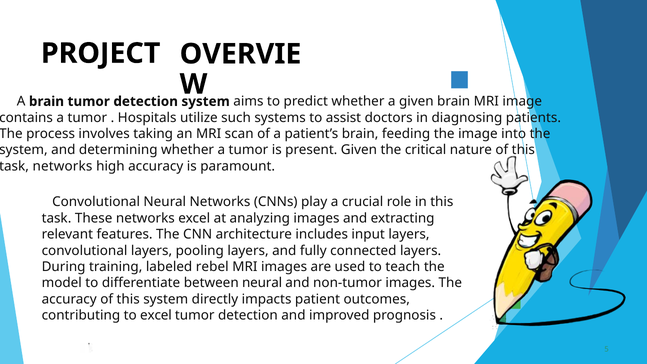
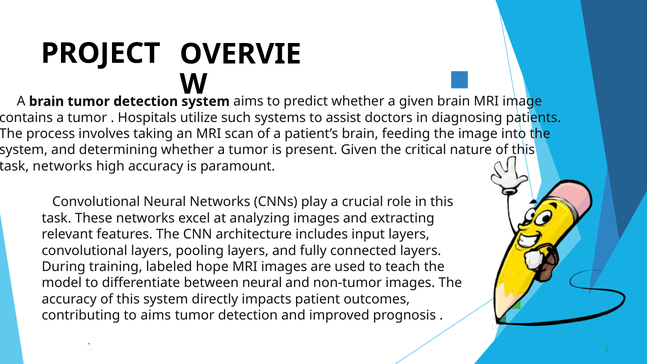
rebel: rebel -> hope (212, 267)
to excel: excel -> aims (156, 315)
